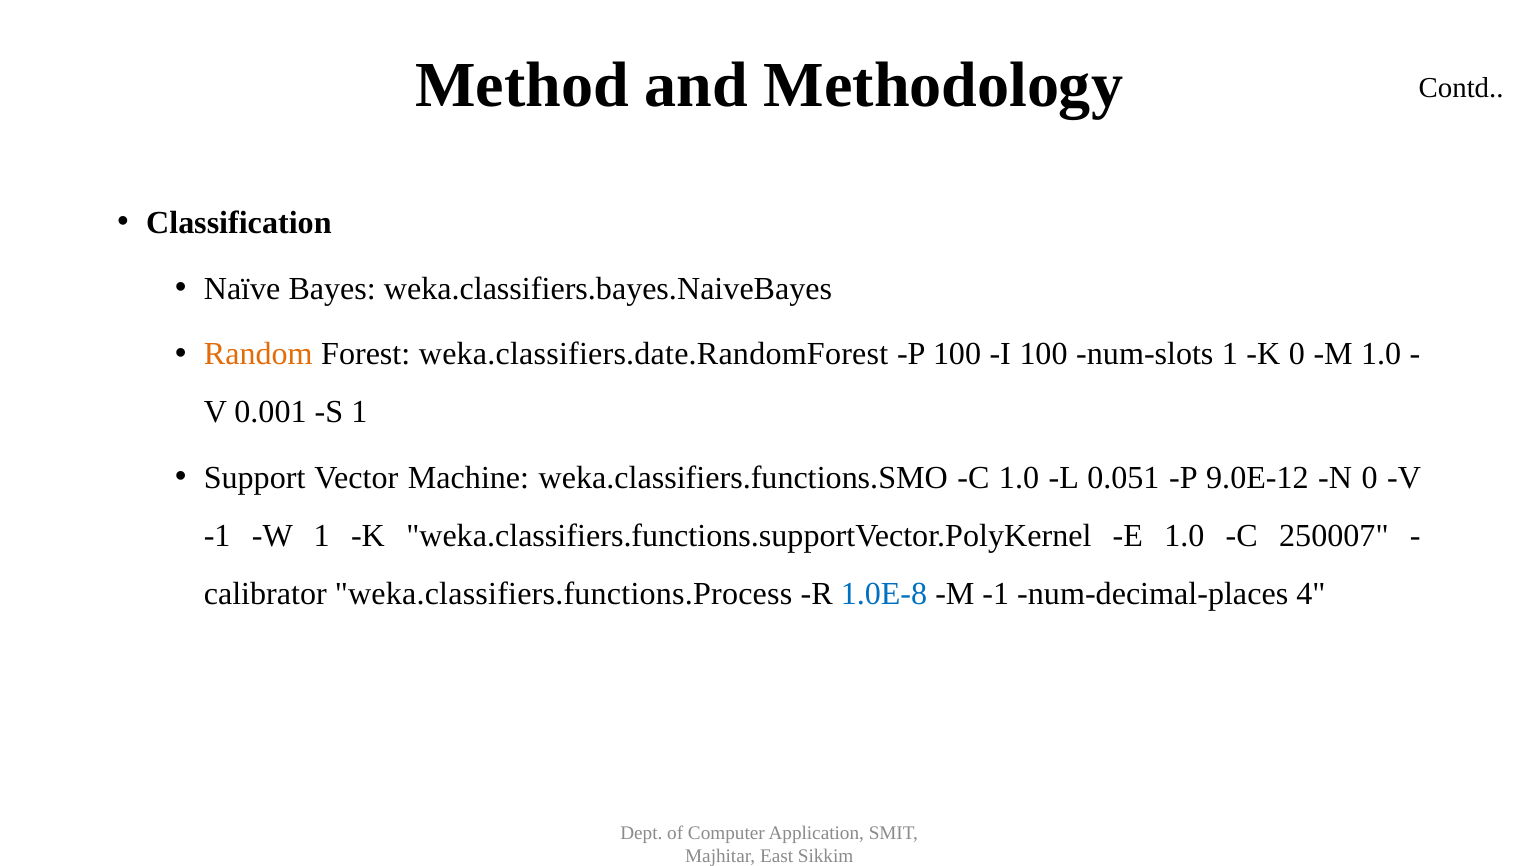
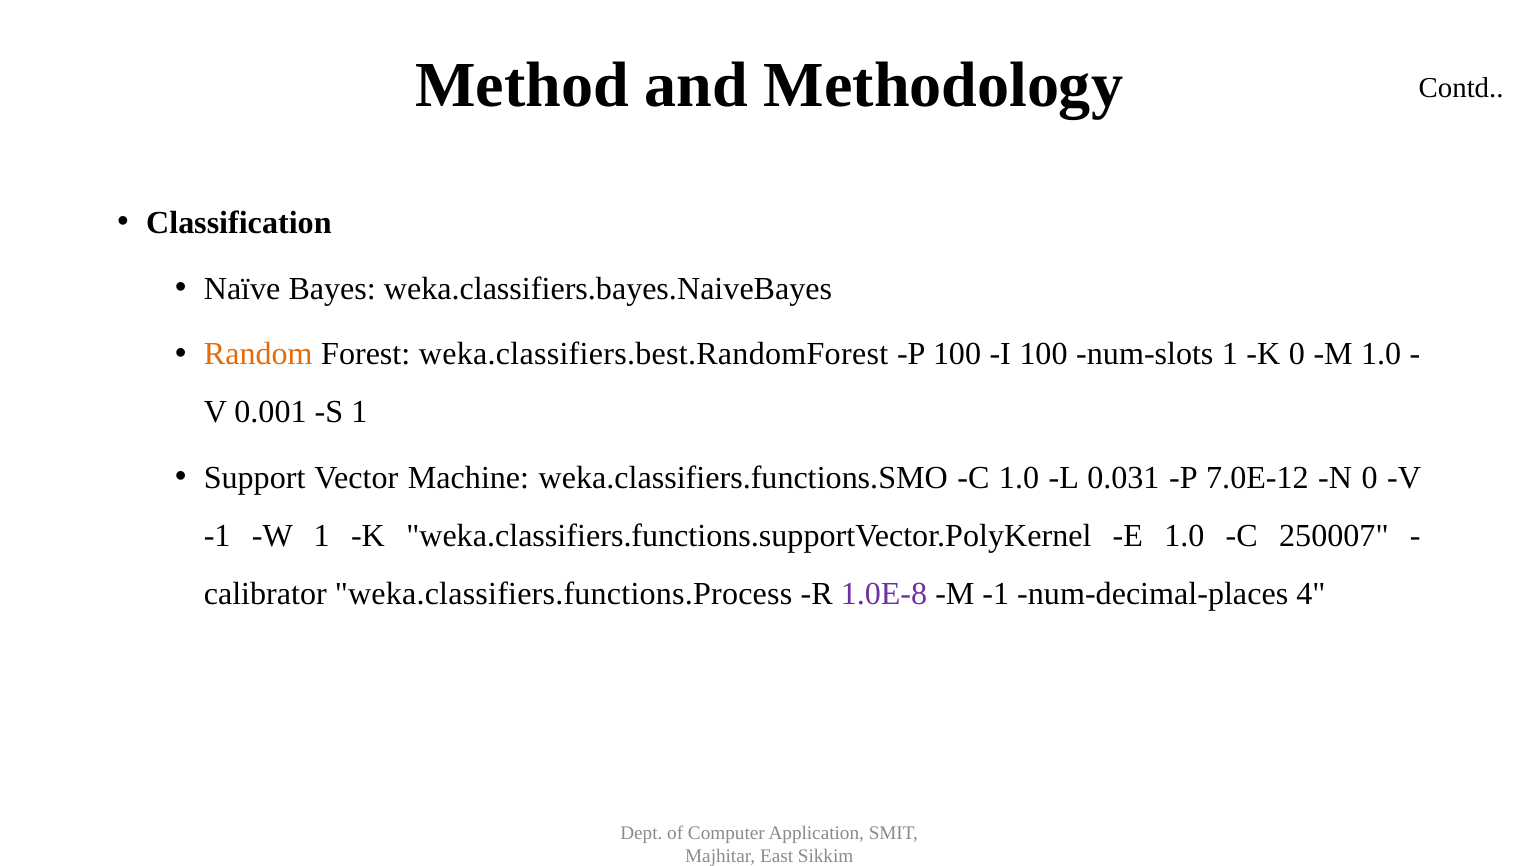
weka.classifiers.date.RandomForest: weka.classifiers.date.RandomForest -> weka.classifiers.best.RandomForest (654, 354)
0.051: 0.051 -> 0.031 (1123, 478)
9.0E-12: 9.0E-12 -> 7.0E-12 (1257, 478)
1.0E-8 colour: blue -> purple (884, 593)
